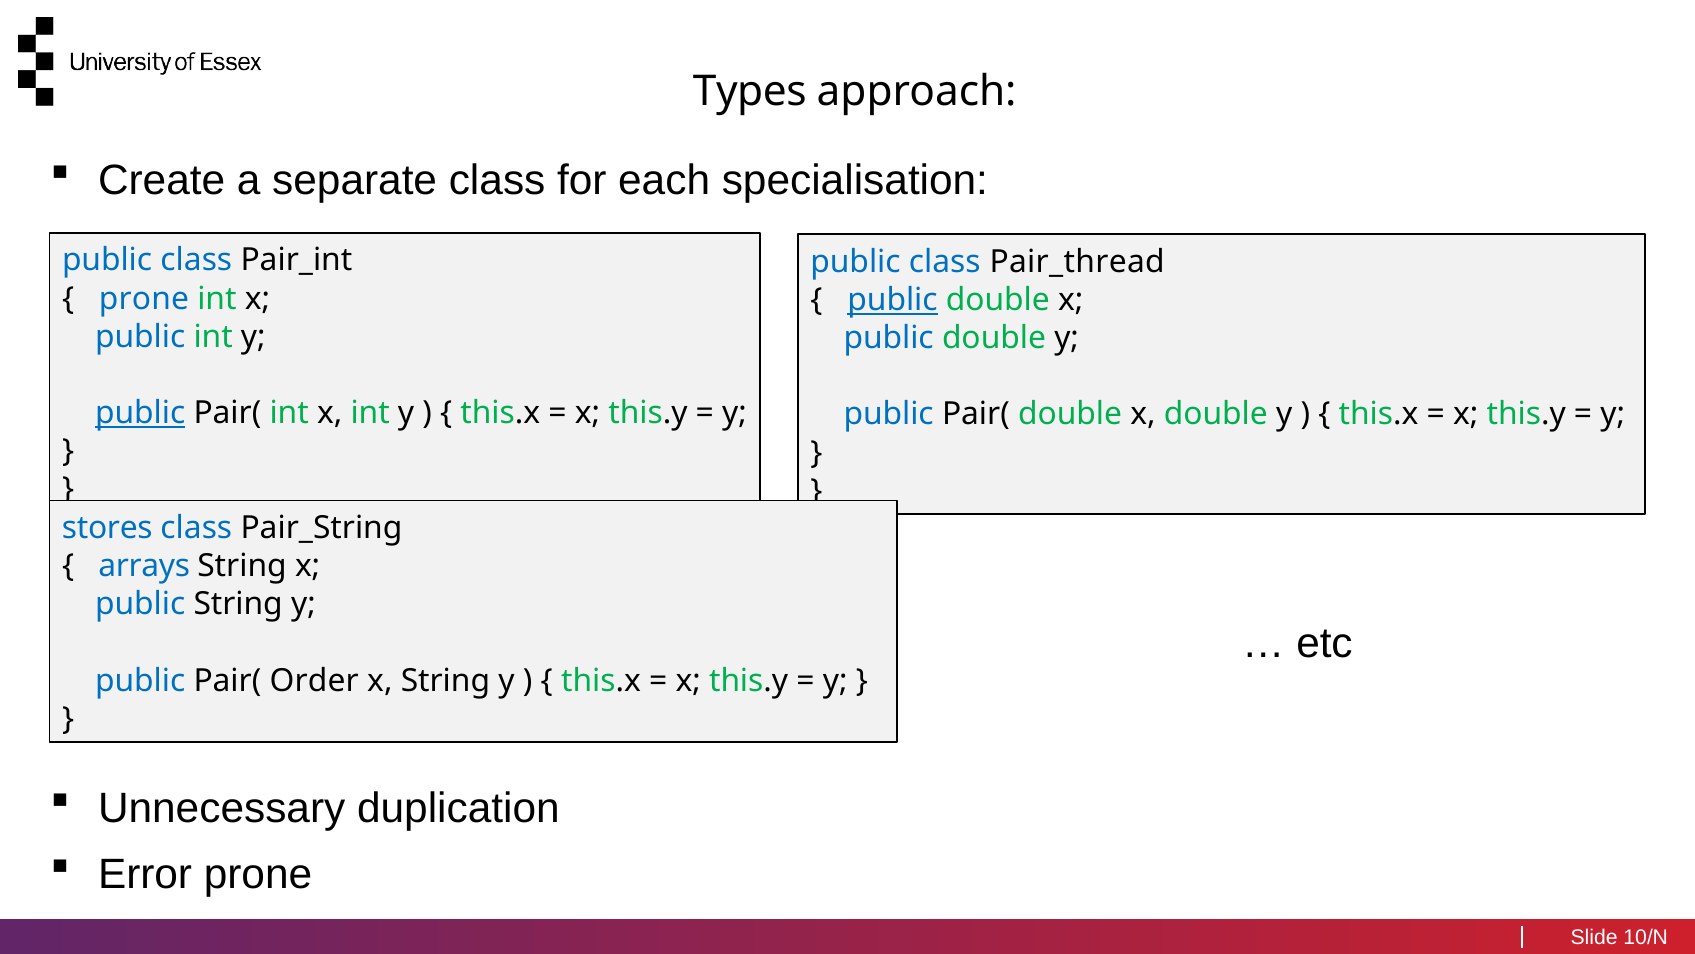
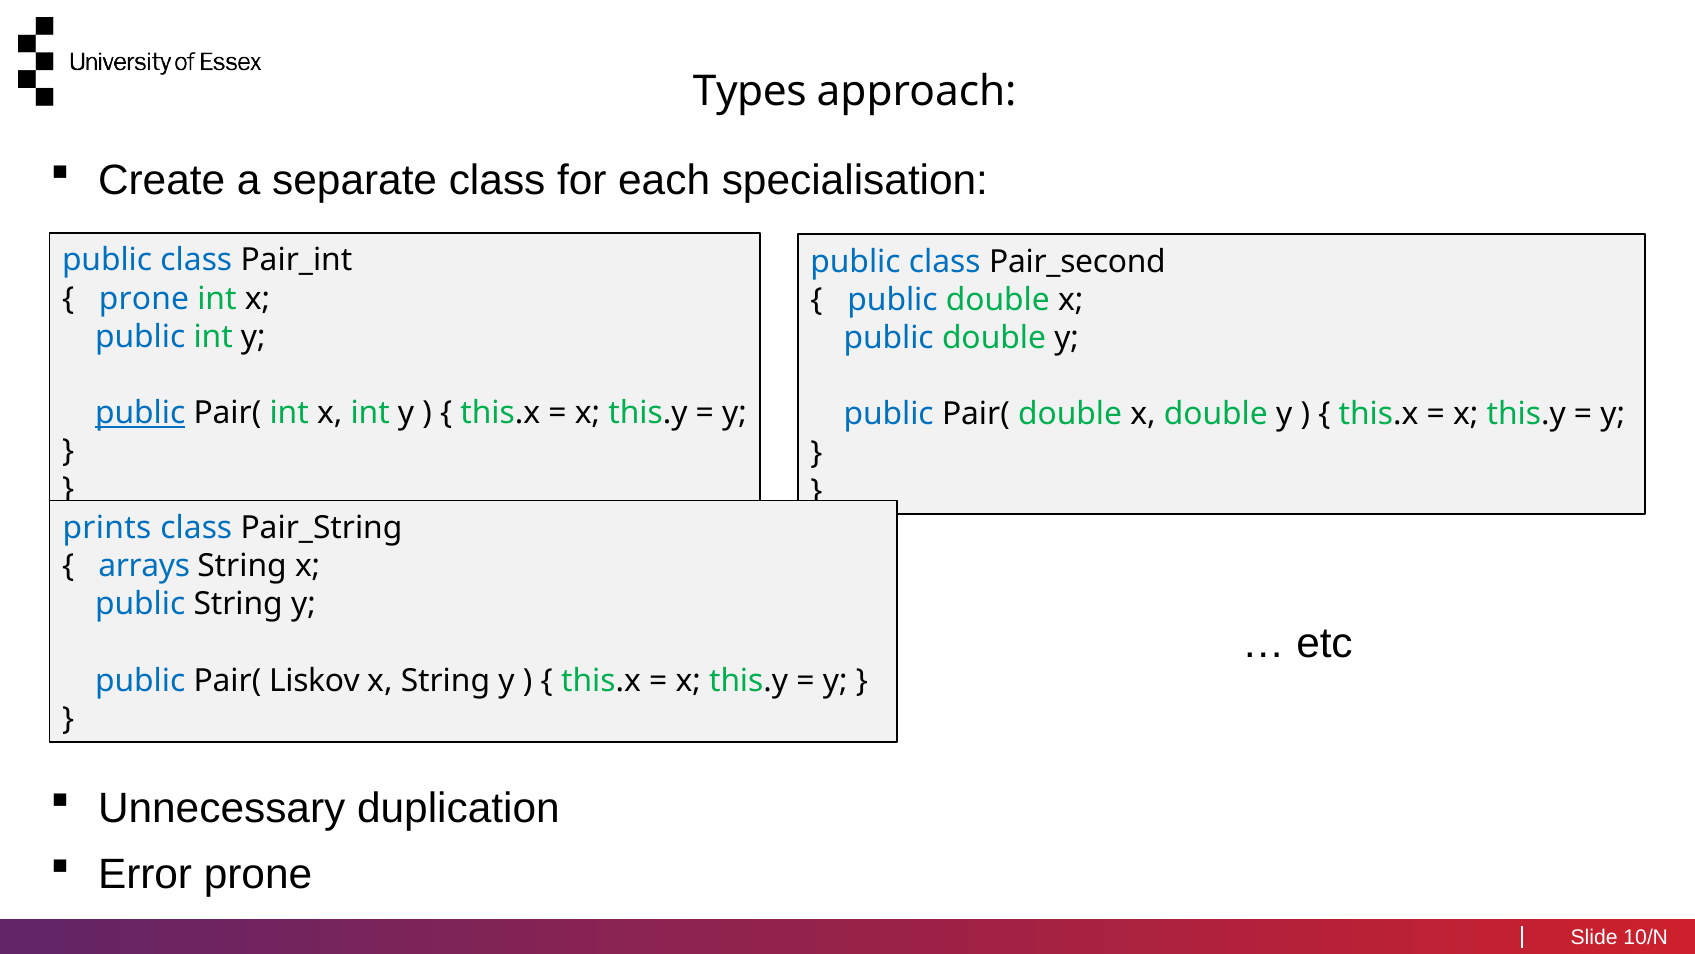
Pair_thread: Pair_thread -> Pair_second (1077, 262)
public underline: present -> none (893, 300)
stores: stores -> prints (107, 528)
Order: Order -> Liskov (314, 680)
